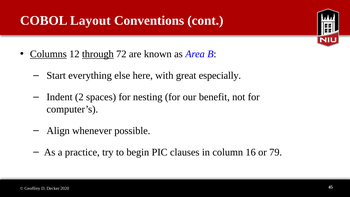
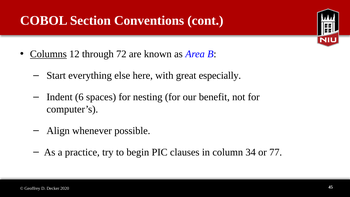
Layout: Layout -> Section (90, 21)
through underline: present -> none (98, 54)
2: 2 -> 6 (79, 97)
16: 16 -> 34 (251, 152)
79: 79 -> 77 (276, 152)
